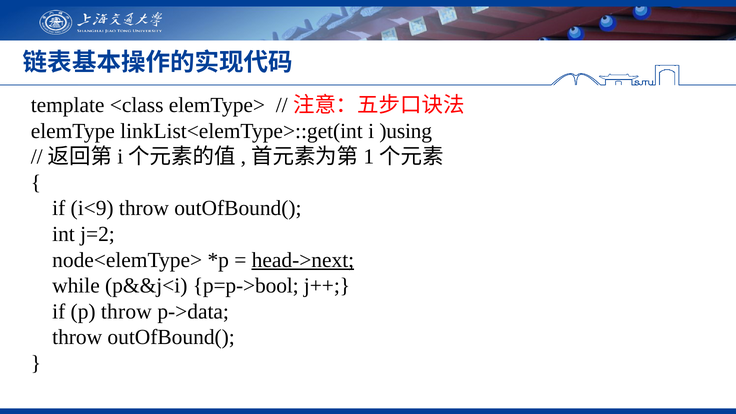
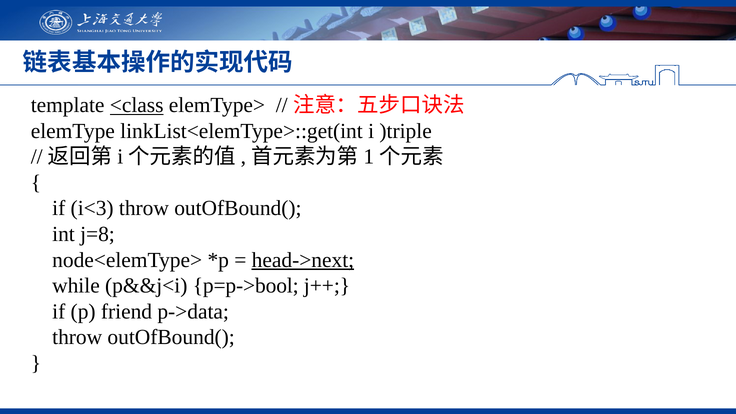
<class underline: none -> present (137, 105)
)using: )using -> )triple (406, 131)
i<9: i<9 -> i<3 (92, 208)
j=2: j=2 -> j=8 (97, 234)
p throw: throw -> friend (127, 311)
